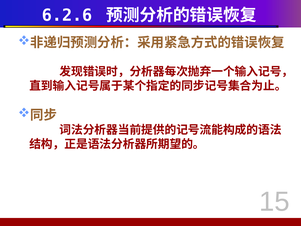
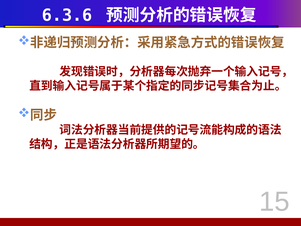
6.2.6: 6.2.6 -> 6.3.6 (67, 15)
